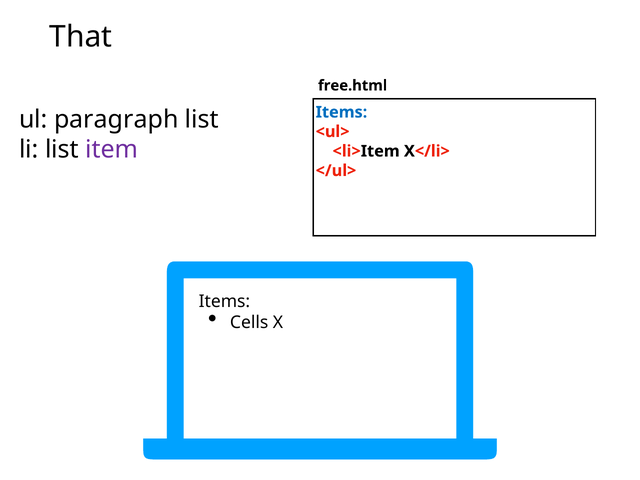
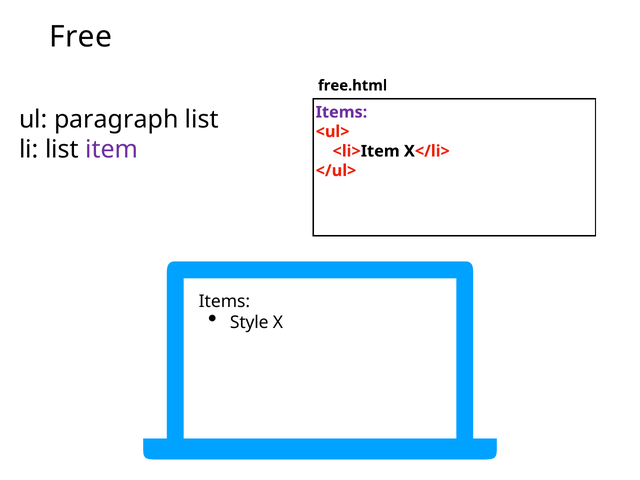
That: That -> Free (81, 37)
Items colour: blue -> purple (341, 112)
Cells: Cells -> Style (249, 322)
